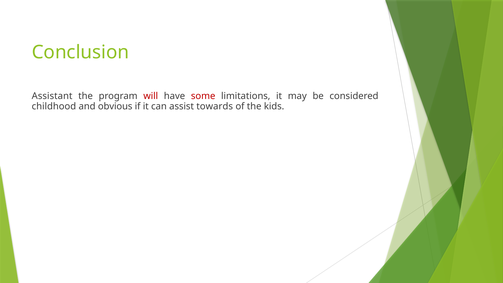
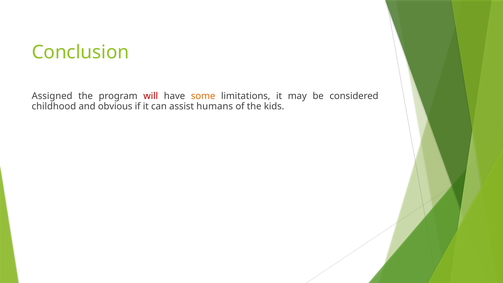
Assistant: Assistant -> Assigned (52, 96)
some colour: red -> orange (203, 96)
towards: towards -> humans (215, 106)
